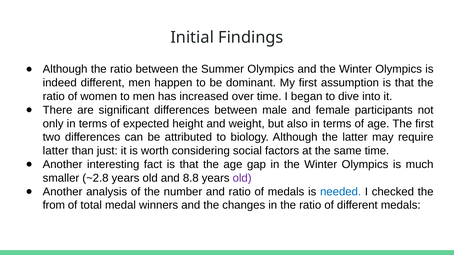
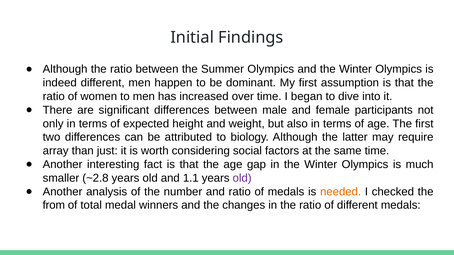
latter: latter -> array (56, 151)
8.8: 8.8 -> 1.1 (191, 178)
needed colour: blue -> orange (341, 192)
